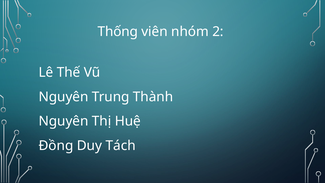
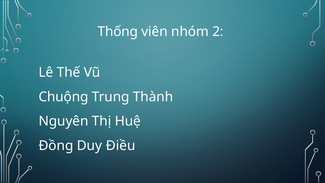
Nguyên: Nguyên -> Chuộng (64, 97)
Tách: Tách -> Điều (121, 145)
